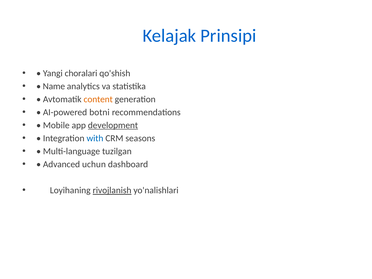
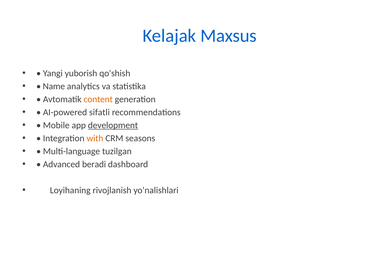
Prinsipi: Prinsipi -> Maxsus (229, 36)
choralari: choralari -> yuborish (81, 73)
botni: botni -> sifatli (99, 112)
with colour: blue -> orange (95, 138)
uchun: uchun -> beradi (94, 164)
rivojlanish underline: present -> none (112, 190)
